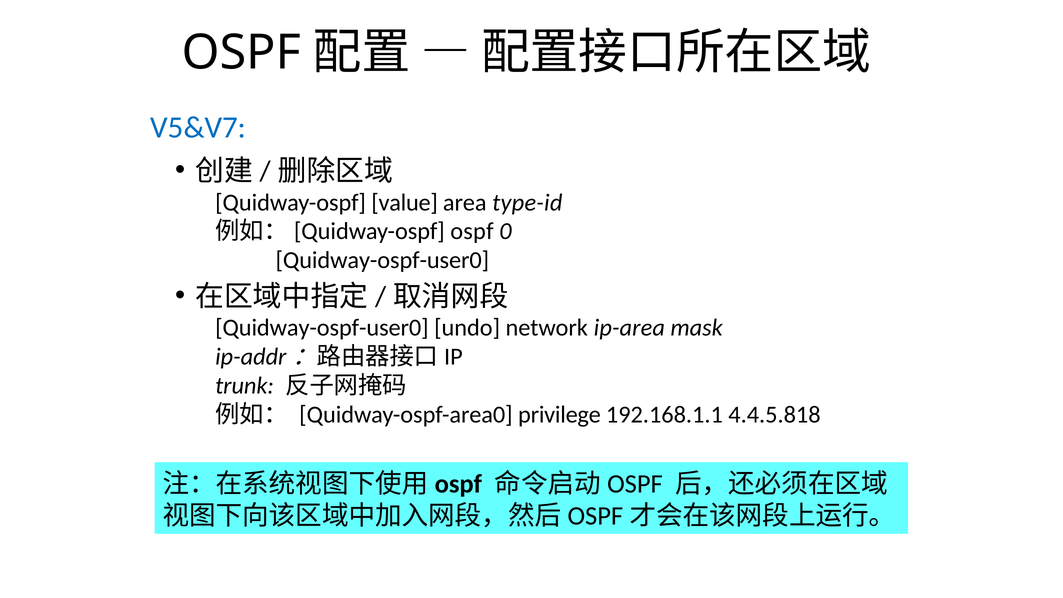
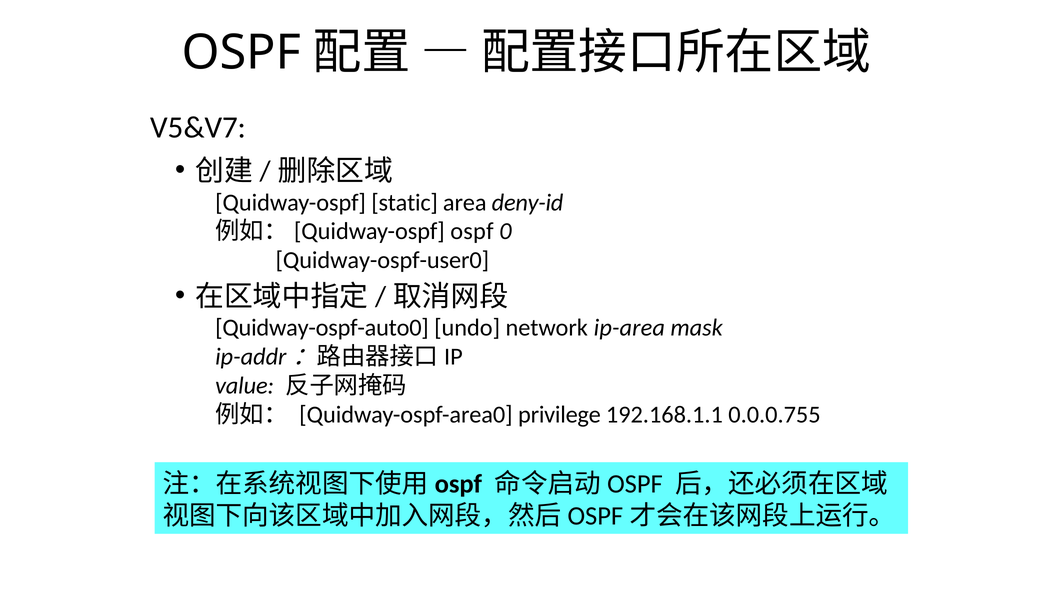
V5&V7 colour: blue -> black (198, 128)
value: value -> static (405, 202)
type-id: type-id -> deny-id (528, 202)
Quidway-ospf-user0: Quidway-ospf-user0 -> Quidway-ospf-auto0 (322, 328)
trunk: trunk -> value (245, 386)
4.4.5.818: 4.4.5.818 -> 0.0.0.755 (774, 414)
